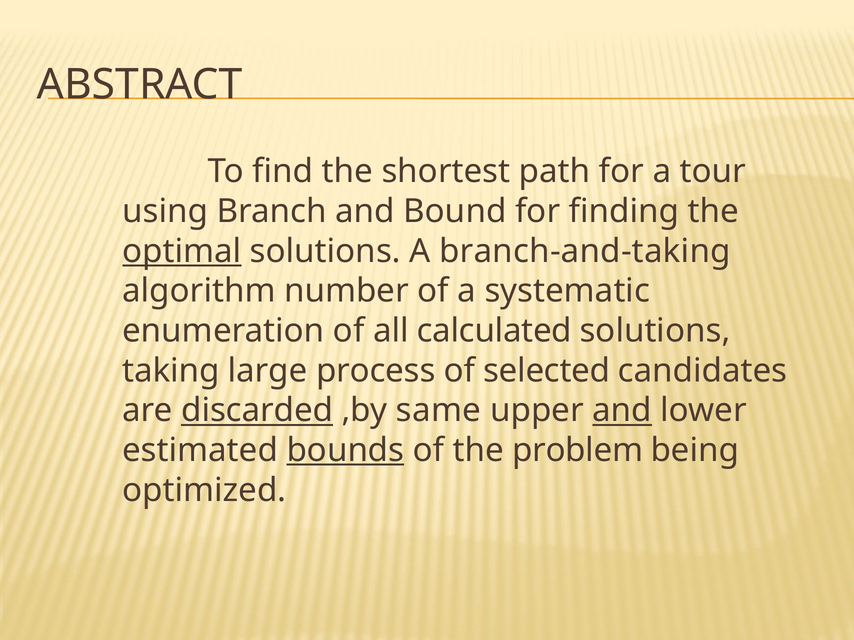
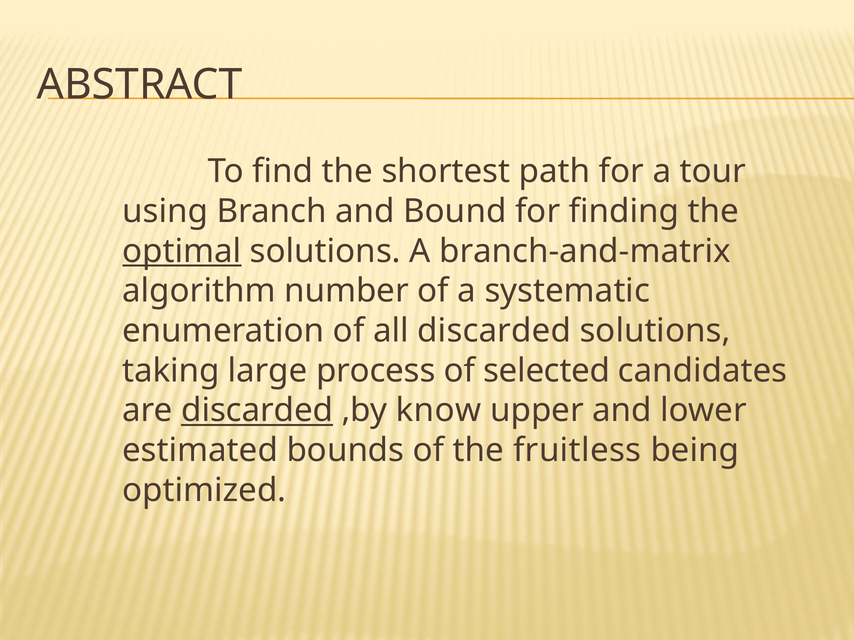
branch-and-taking: branch-and-taking -> branch-and-matrix (585, 251)
all calculated: calculated -> discarded (494, 331)
same: same -> know (438, 411)
and underline: present -> none (622, 411)
bounds underline: present -> none (345, 451)
problem: problem -> fruitless (577, 451)
